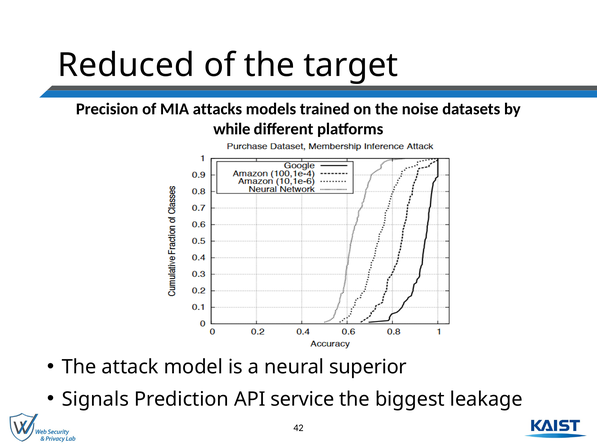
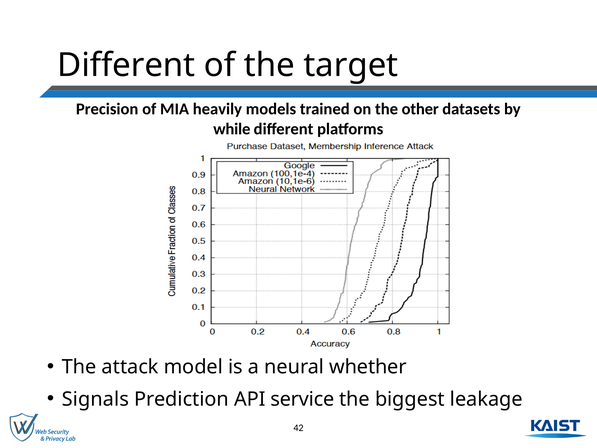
Reduced: Reduced -> Different (126, 65)
attacks: attacks -> heavily (217, 109)
noise: noise -> other (420, 109)
superior: superior -> whether (368, 367)
